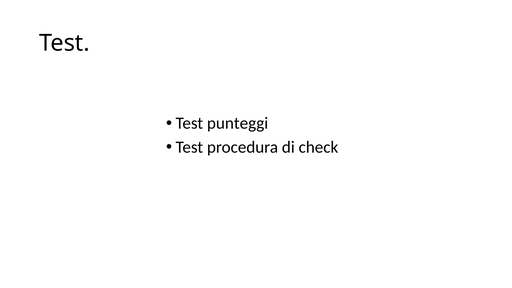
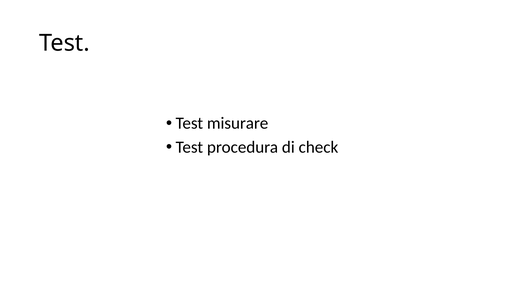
punteggi: punteggi -> misurare (238, 123)
